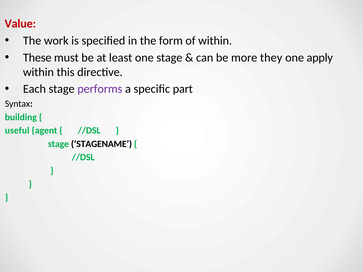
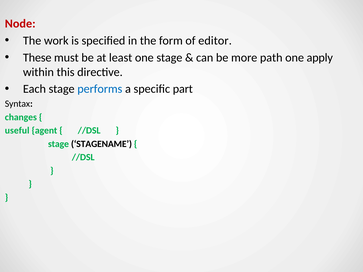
Value: Value -> Node (20, 24)
of within: within -> editor (215, 41)
they: they -> path (271, 58)
performs colour: purple -> blue (100, 89)
building: building -> changes (21, 117)
